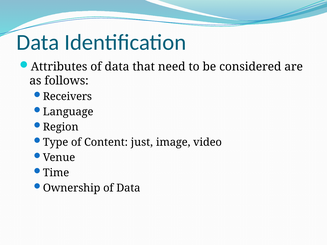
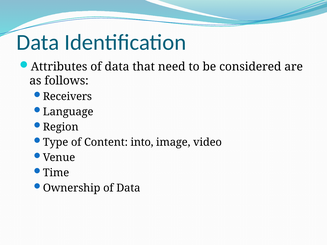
just: just -> into (142, 142)
